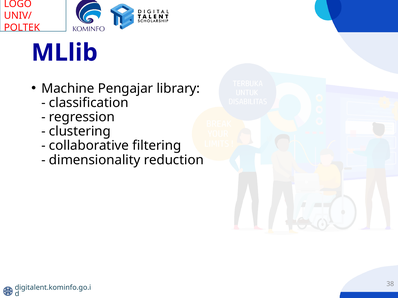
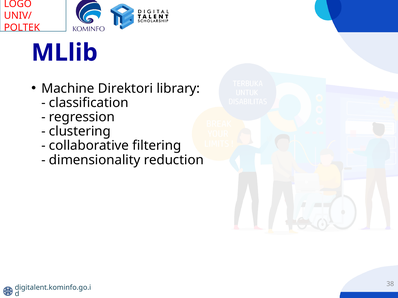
Pengajar: Pengajar -> Direktori (125, 89)
